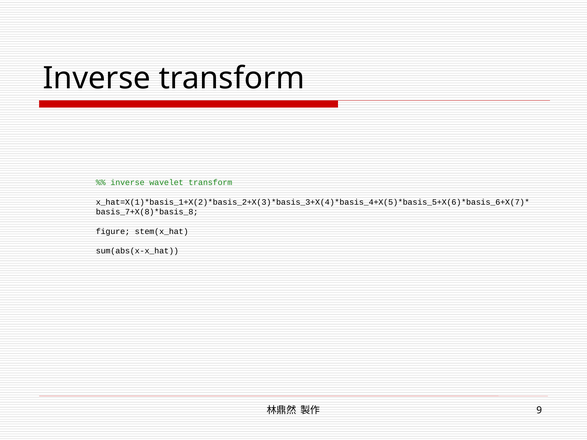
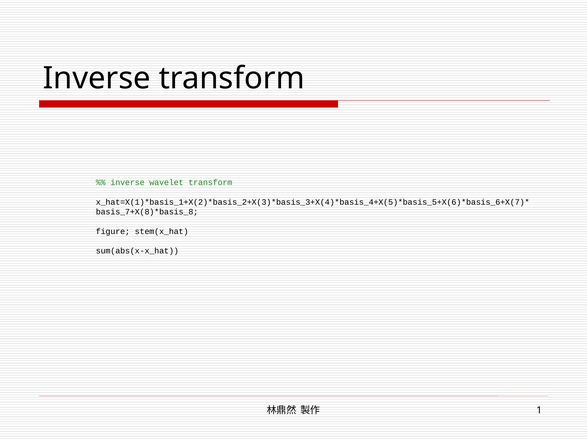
9: 9 -> 1 (539, 410)
